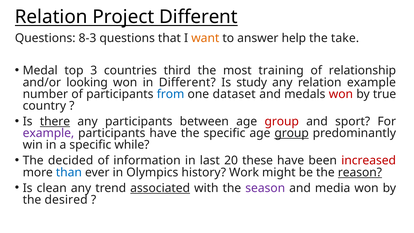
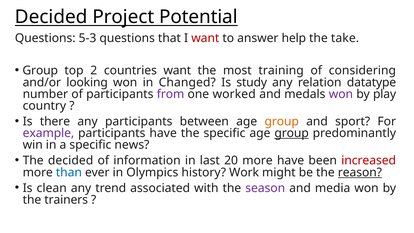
Relation: Relation -> Decided (51, 17)
Project Different: Different -> Potential (198, 17)
8-3: 8-3 -> 5-3 (87, 38)
want colour: orange -> red (205, 38)
Medal: Medal -> Group (40, 71)
3: 3 -> 2 (94, 71)
countries third: third -> want (177, 71)
relationship: relationship -> considering (362, 71)
in Different: Different -> Changed (187, 82)
relation example: example -> datatype (372, 82)
from colour: blue -> purple (171, 94)
dataset: dataset -> worked (234, 94)
won colour: red -> purple (341, 94)
true: true -> play (385, 94)
there underline: present -> none (55, 121)
group colour: red -> orange (282, 121)
while: while -> news (132, 145)
20 these: these -> more (258, 161)
associated underline: present -> none (160, 188)
desired: desired -> trainers (66, 200)
